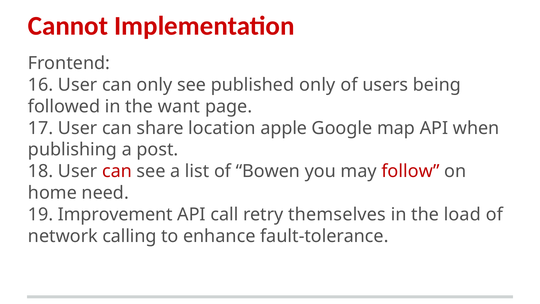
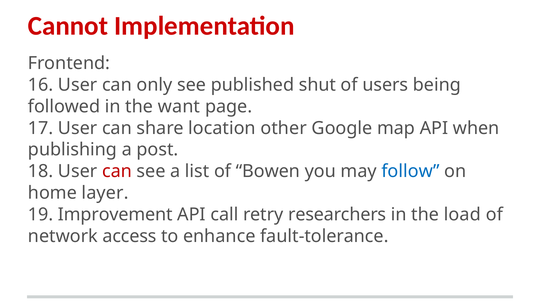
published only: only -> shut (317, 85)
apple: apple -> other (284, 128)
follow colour: red -> blue (410, 171)
need: need -> layer (105, 193)
themselves: themselves -> researchers (337, 214)
calling: calling -> access (129, 236)
